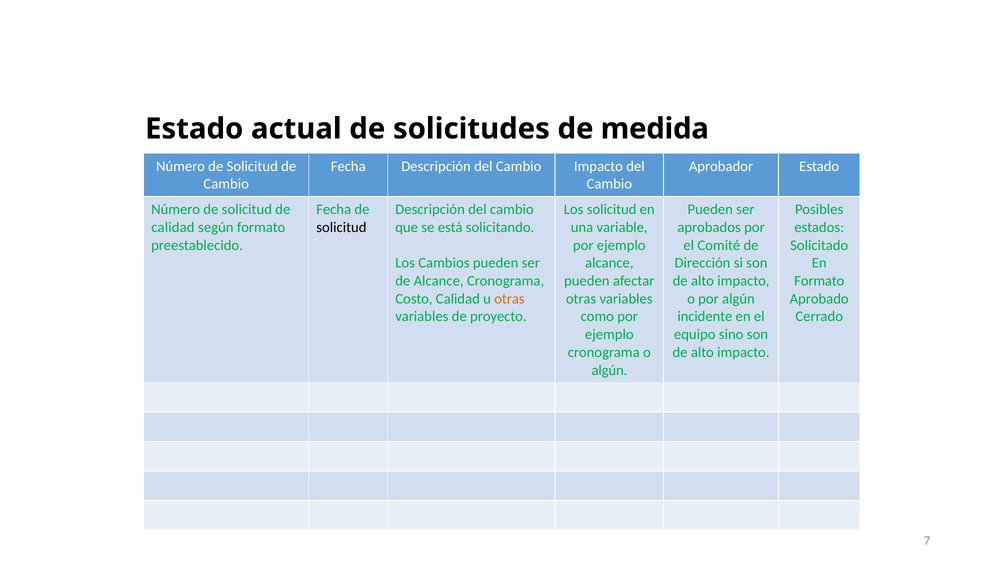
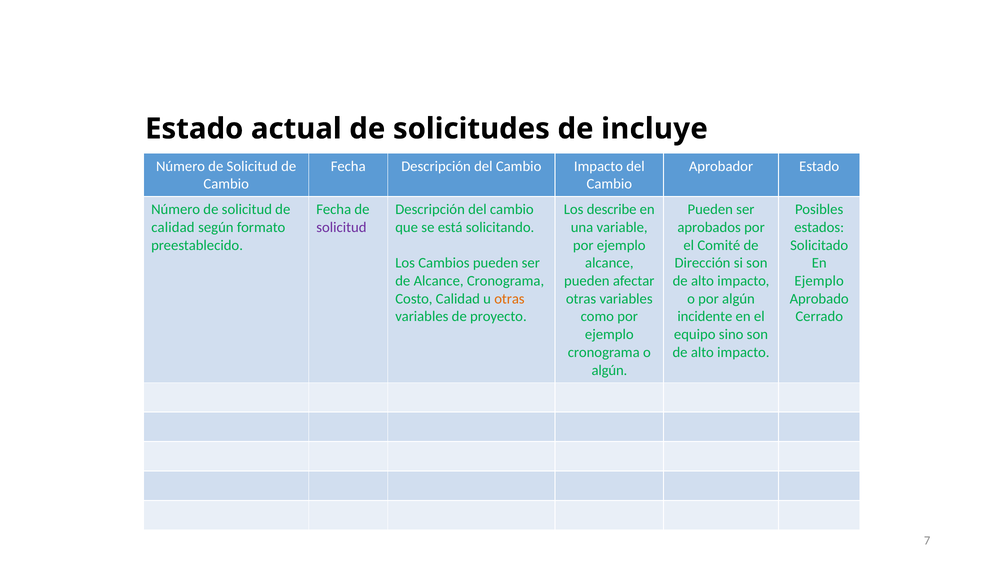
medida: medida -> incluye (654, 129)
Los solicitud: solicitud -> describe (612, 210)
solicitud colour: black -> purple (341, 227)
Formato: Formato -> Ejemplo (819, 281)
